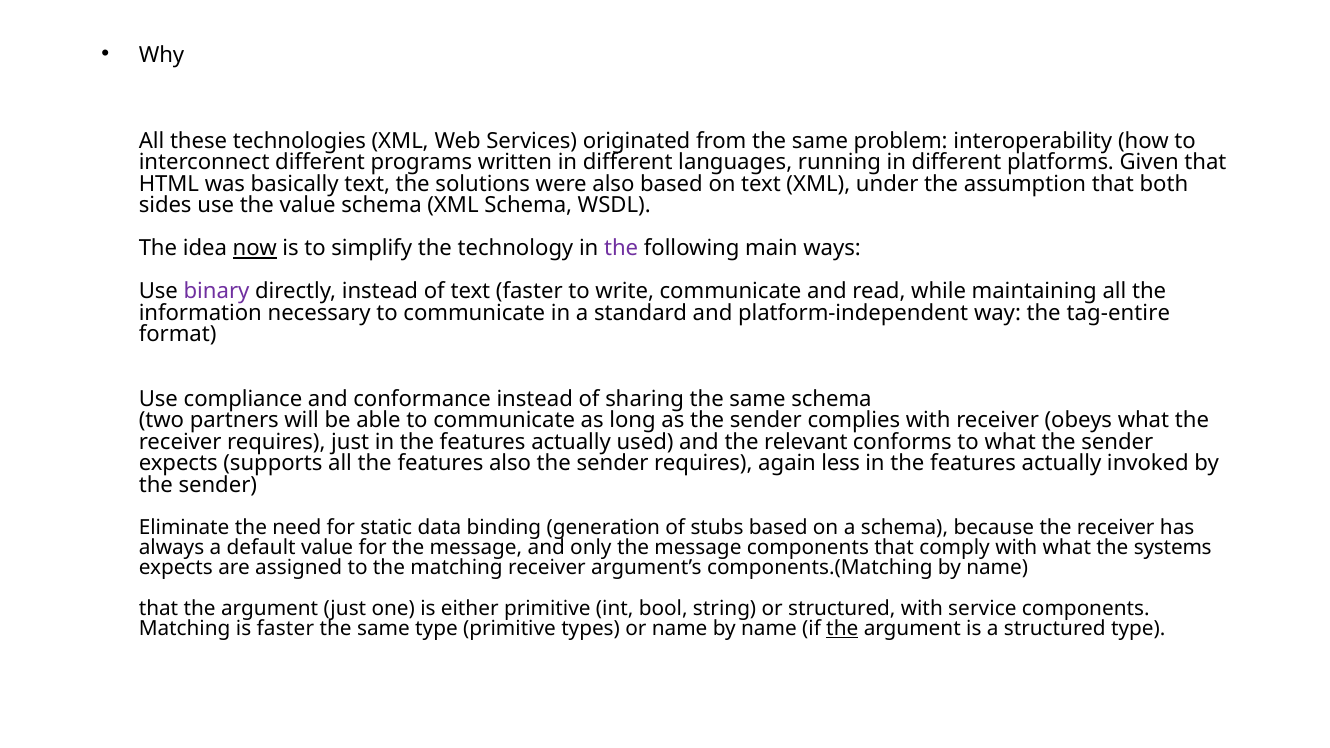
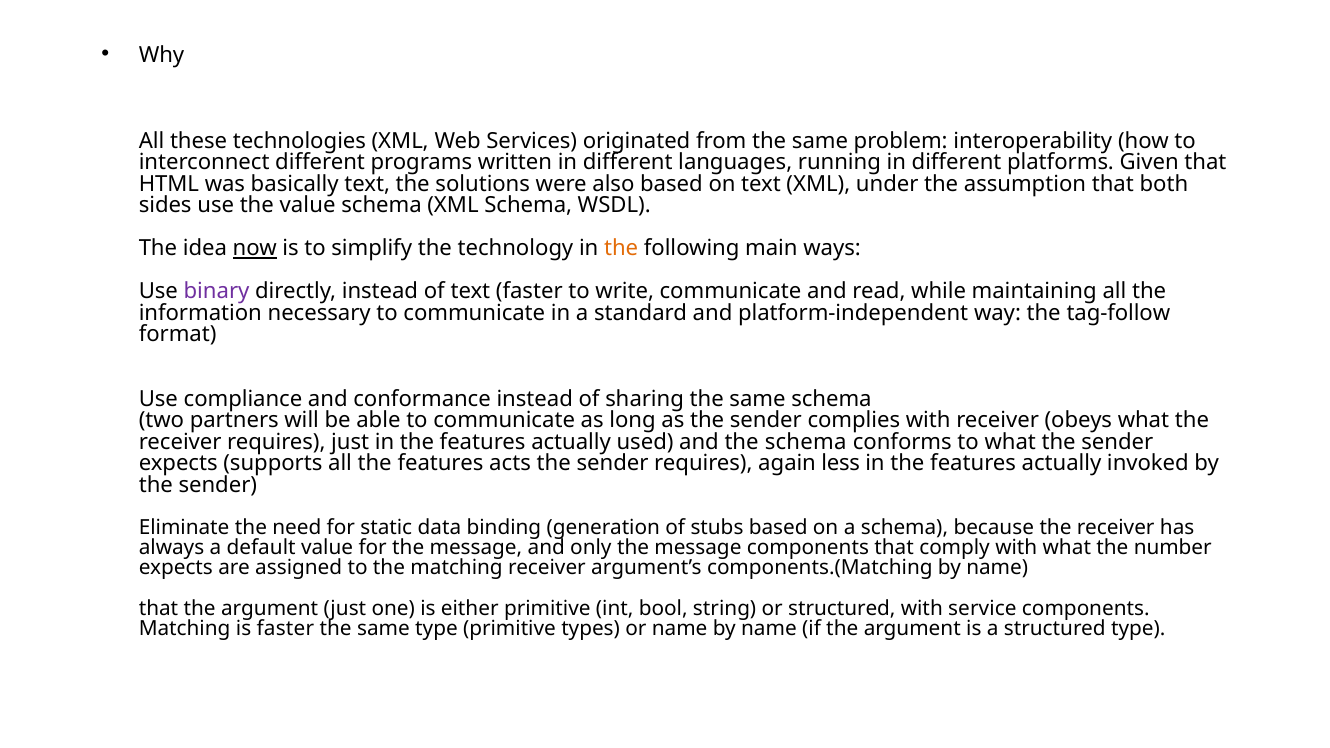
the colour: purple -> orange (621, 248)
tag-entire: tag-entire -> tag-follow (1118, 313)
the relevant: relevant -> schema (806, 442)
features also: also -> acts (510, 464)
systems: systems -> number (1173, 548)
the underline: present -> none (842, 628)
